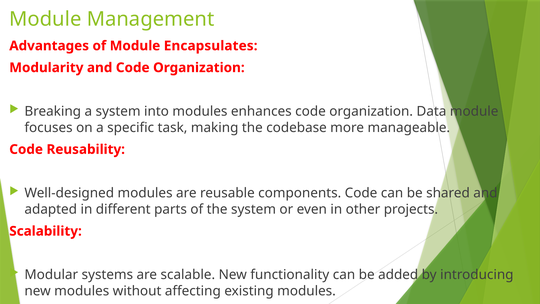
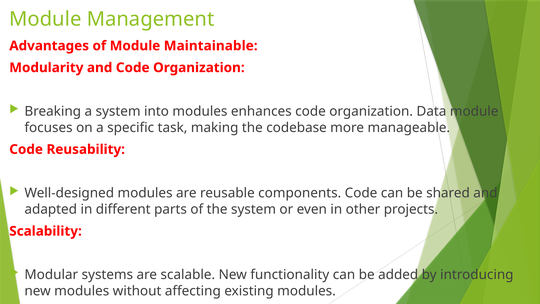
Encapsulates: Encapsulates -> Maintainable (211, 46)
